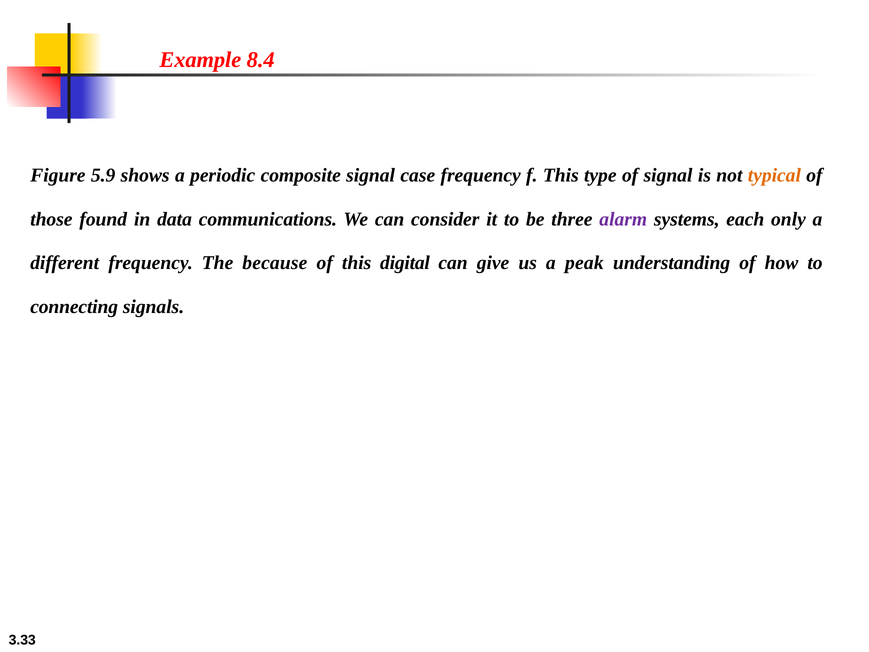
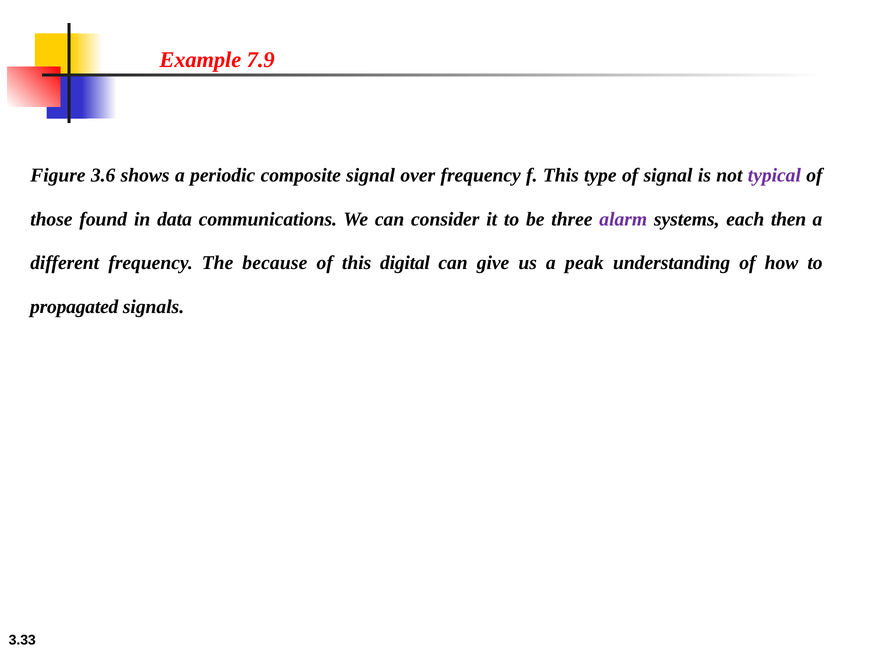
8.4: 8.4 -> 7.9 (261, 60)
5.9: 5.9 -> 3.6 (103, 175)
case: case -> over (418, 175)
typical colour: orange -> purple (774, 175)
only: only -> then (789, 219)
connecting: connecting -> propagated (74, 307)
